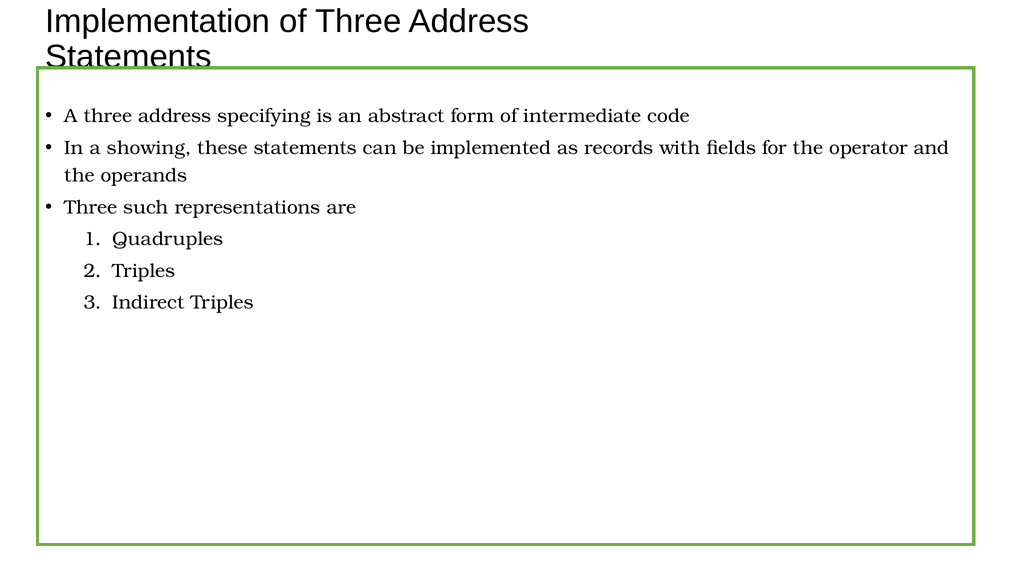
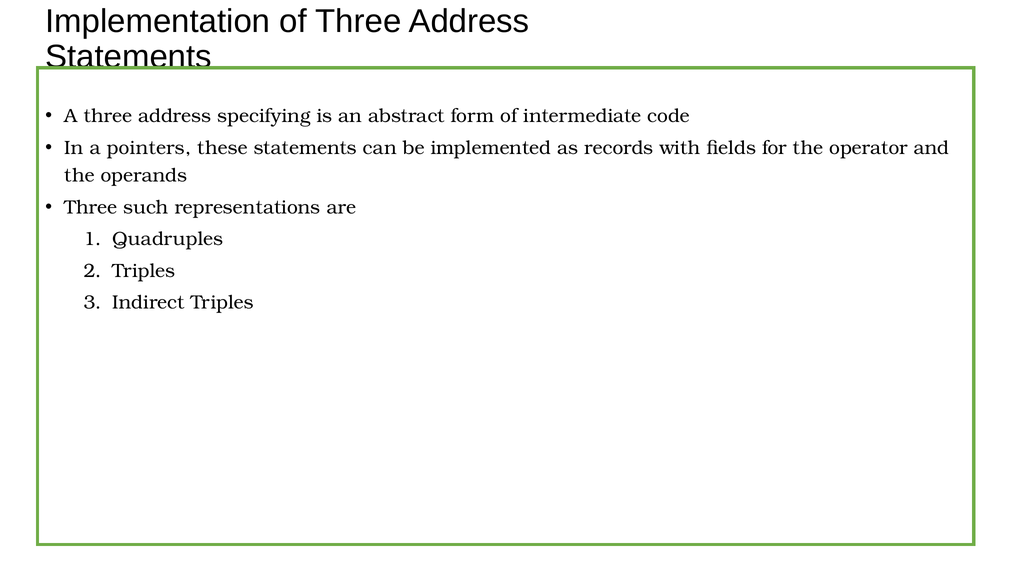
showing: showing -> pointers (149, 148)
